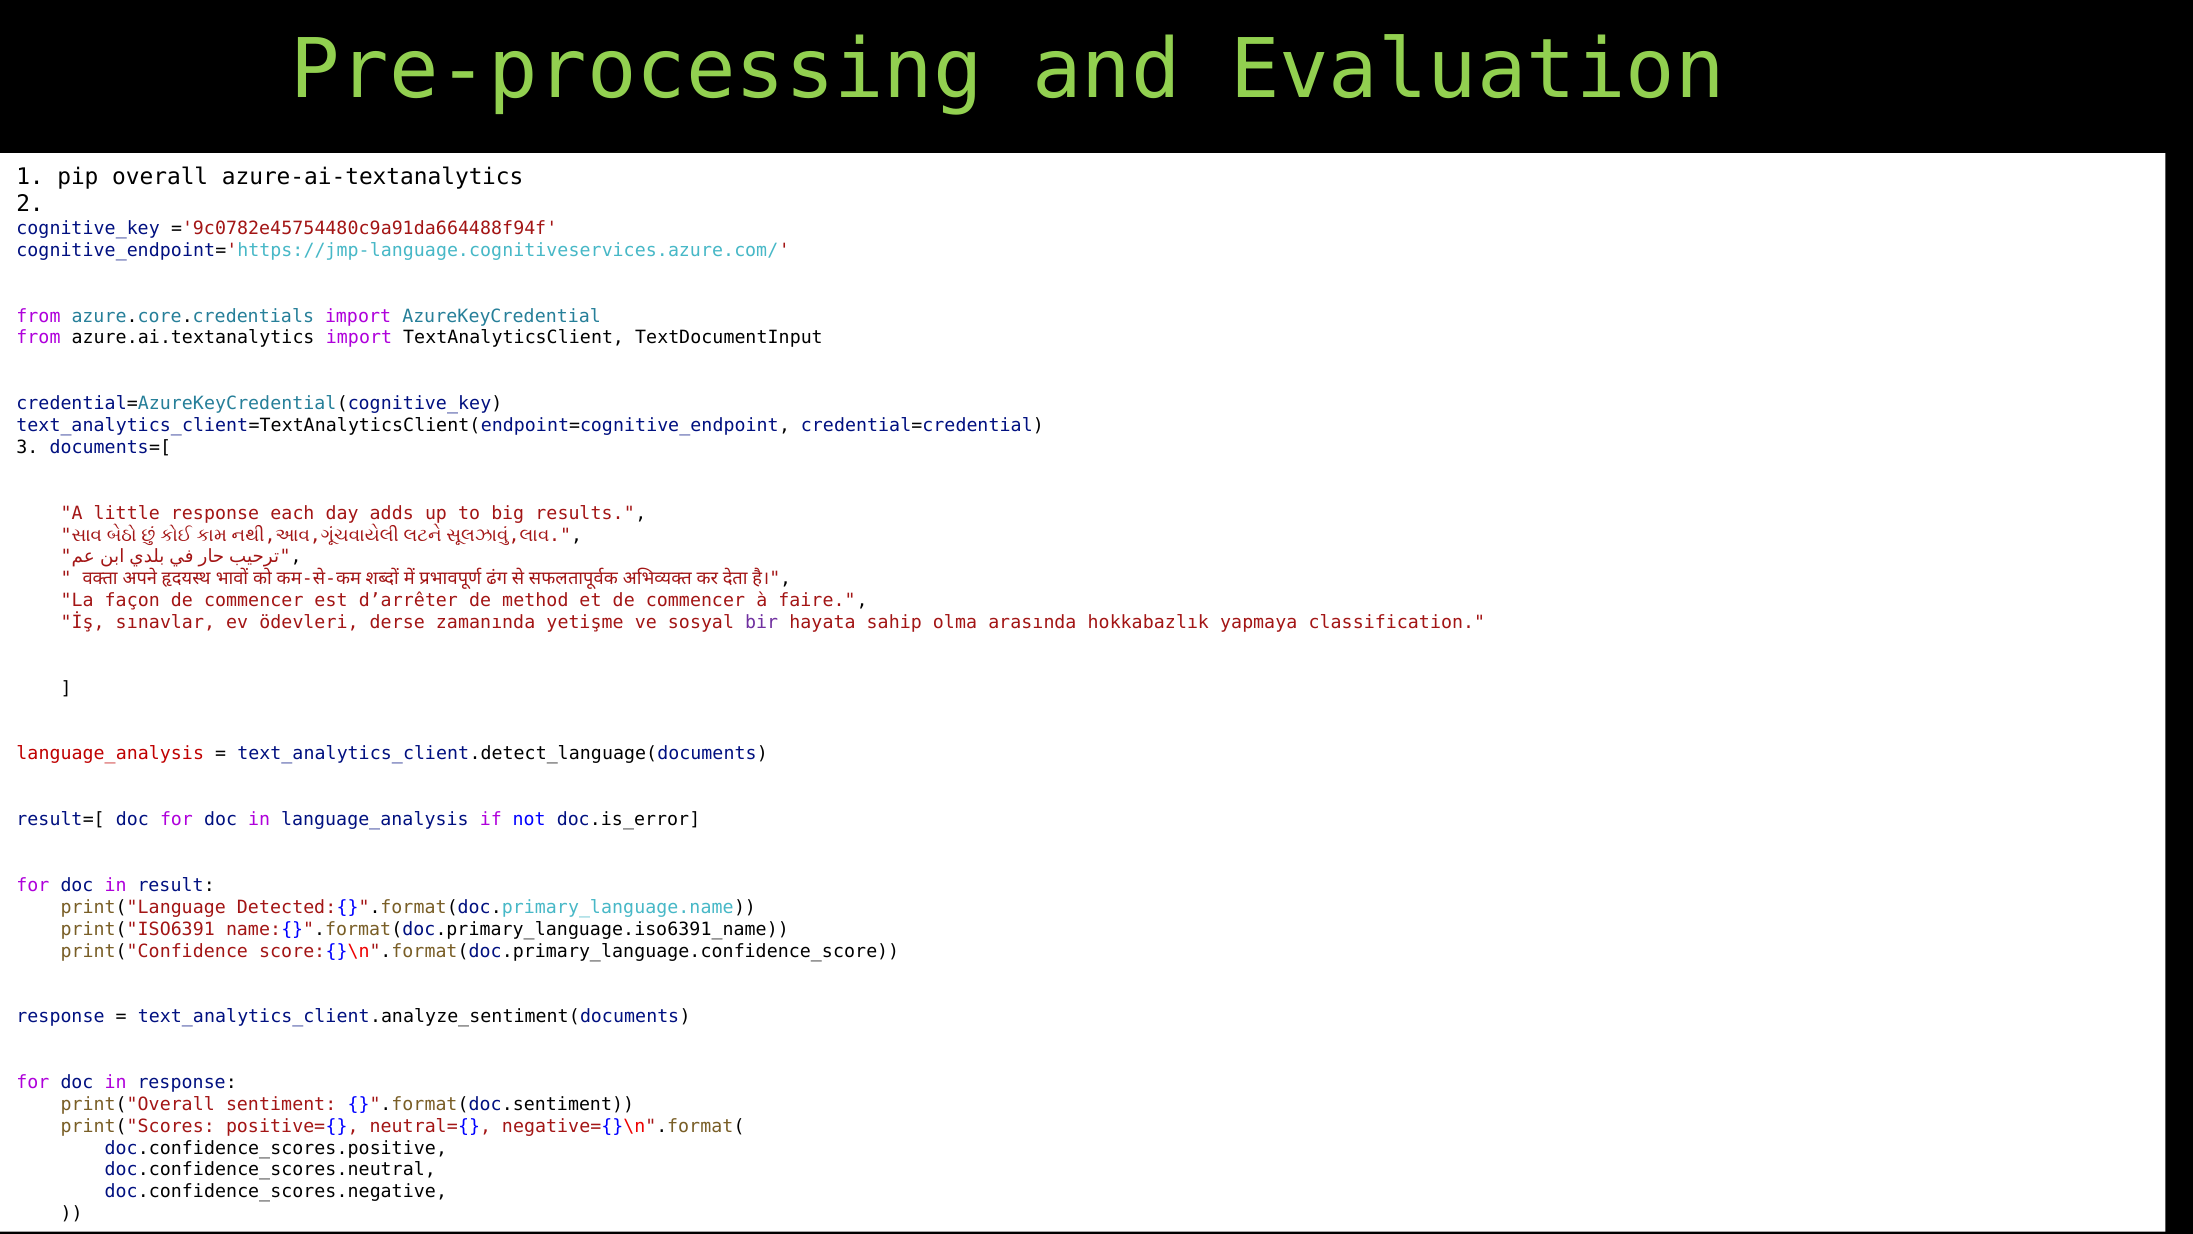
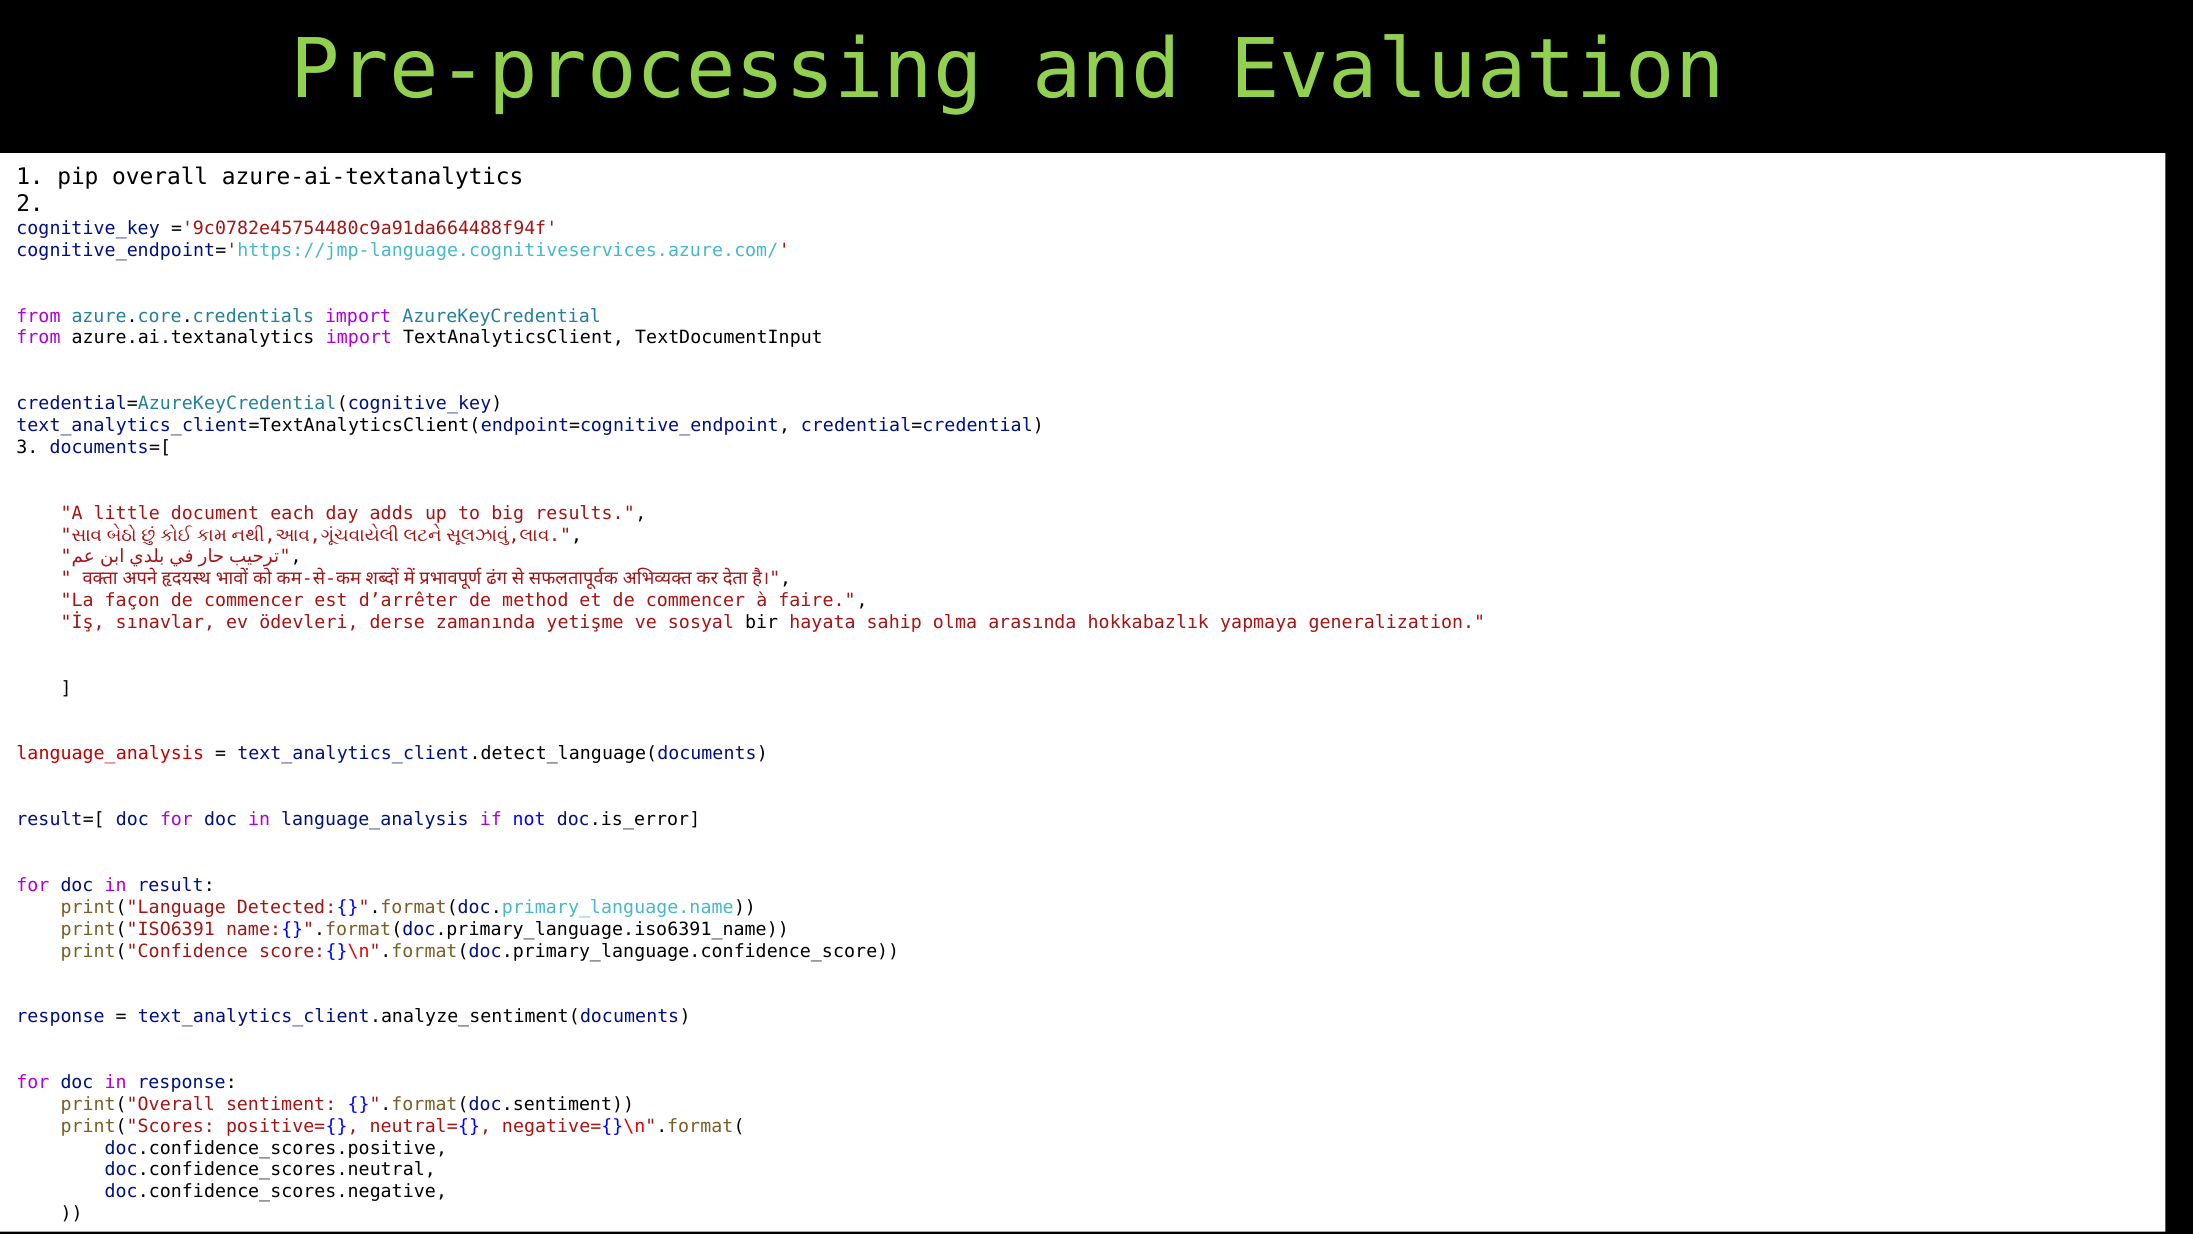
little response: response -> document (215, 513)
bir colour: purple -> black (762, 622)
classification: classification -> generalization (1397, 622)
